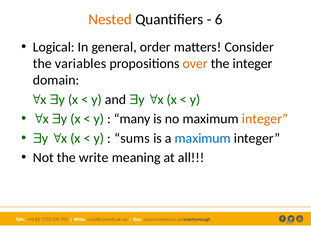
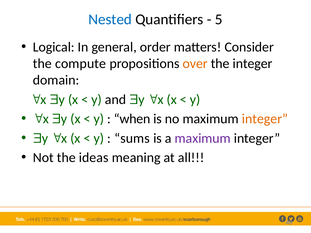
Nested colour: orange -> blue (110, 19)
6: 6 -> 5 (219, 19)
variables: variables -> compute (81, 64)
many: many -> when (132, 119)
maximum colour: blue -> purple (203, 138)
write: write -> ideas (94, 158)
